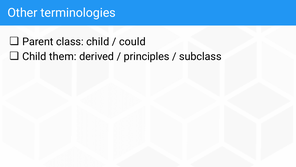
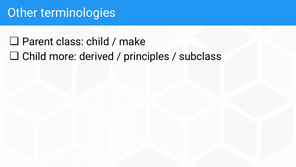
could: could -> make (132, 42)
them: them -> more (63, 56)
